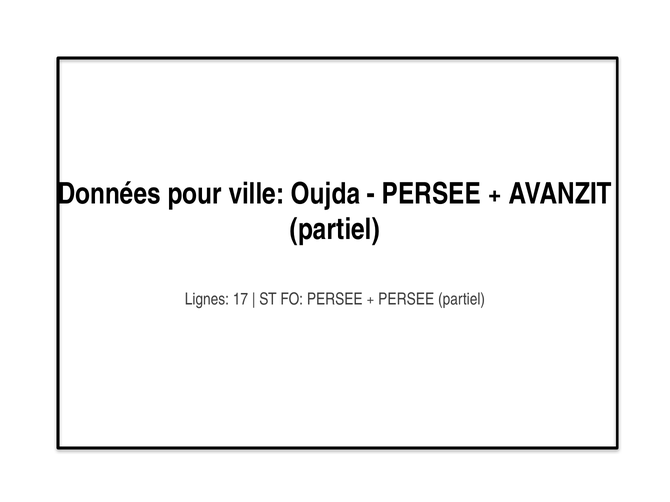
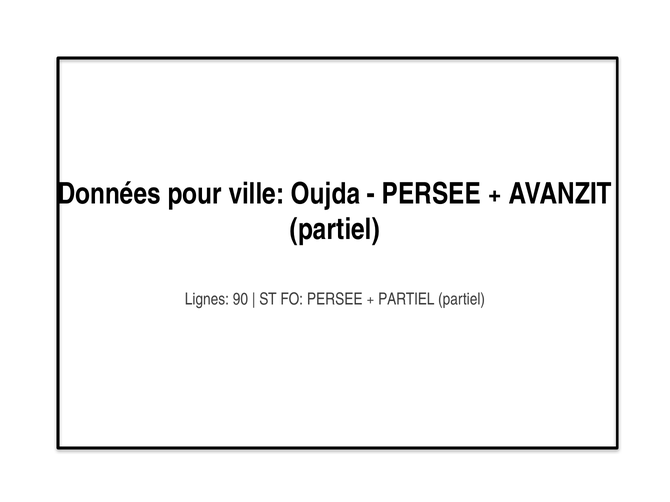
17: 17 -> 90 (240, 299)
PERSEE: PERSEE -> PARTIEL (406, 299)
